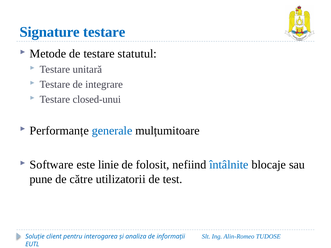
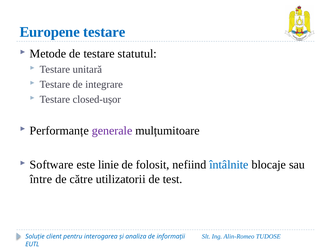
Signature: Signature -> Europene (50, 32)
closed-unui: closed-unui -> closed-ușor (97, 99)
generale colour: blue -> purple (112, 131)
pune: pune -> între (41, 179)
